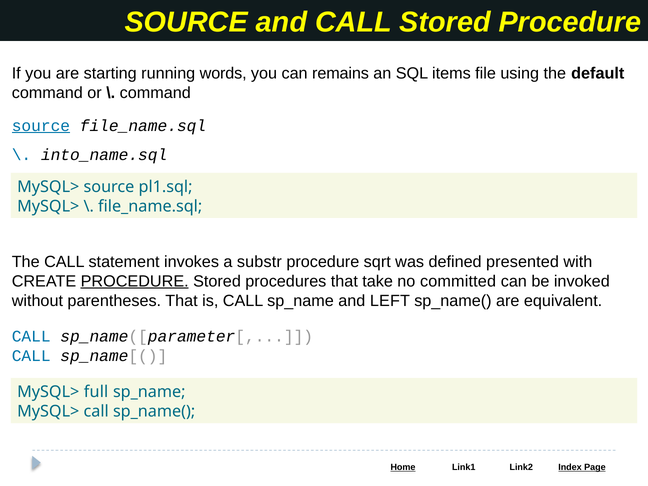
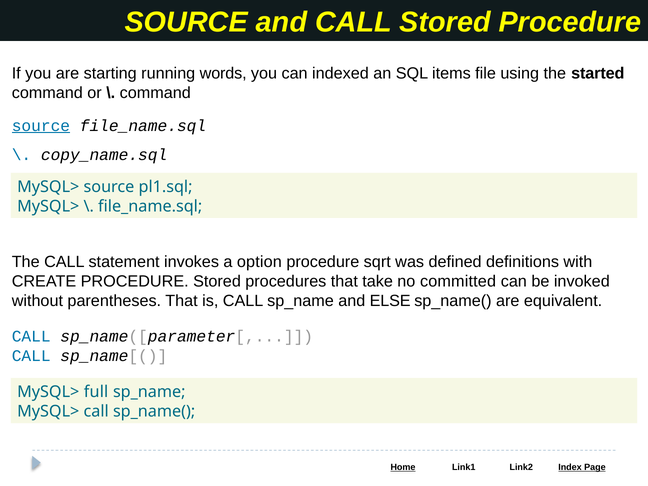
remains: remains -> indexed (340, 73)
default: default -> started (598, 73)
into_name.sql: into_name.sql -> copy_name.sql (104, 155)
substr: substr -> option (259, 262)
presented: presented -> definitions (523, 262)
PROCEDURE underline: present -> none (135, 281)
LEFT: LEFT -> ELSE (390, 301)
